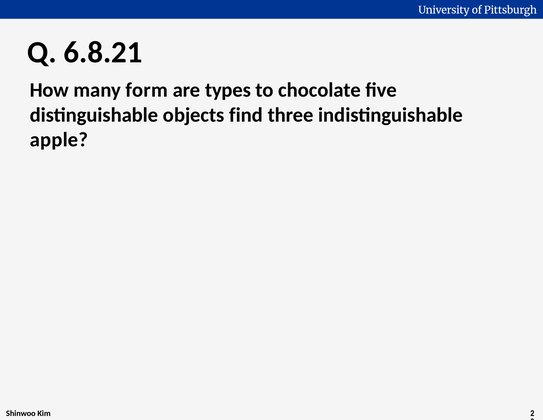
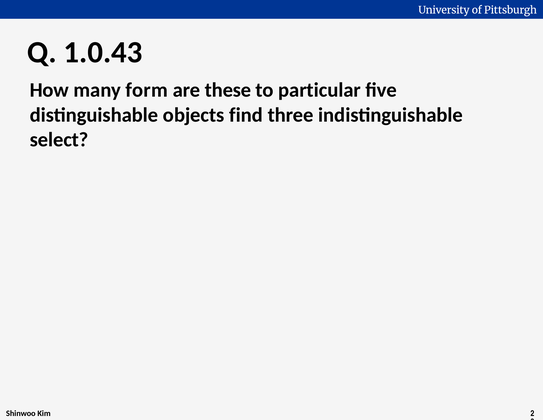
6.8.21: 6.8.21 -> 1.0.43 (103, 52)
types: types -> these (228, 90)
chocolate: chocolate -> particular (320, 90)
apple: apple -> select (59, 139)
